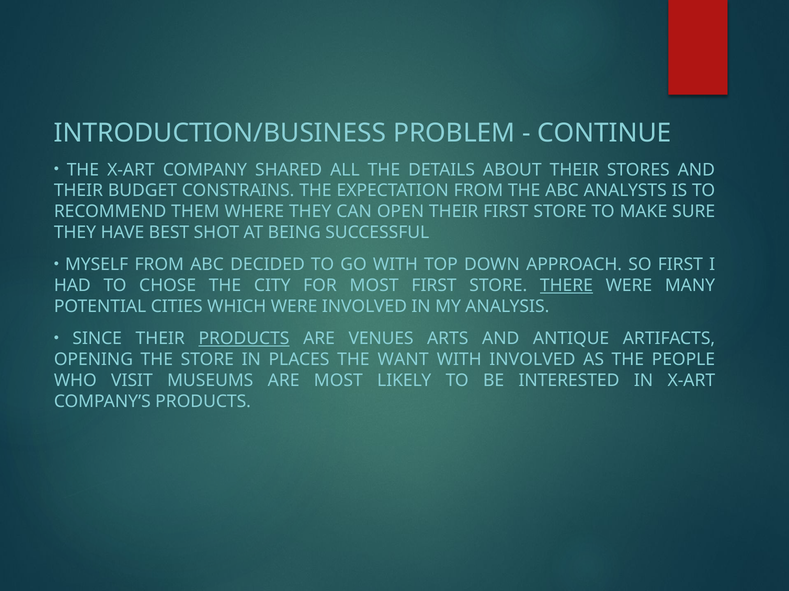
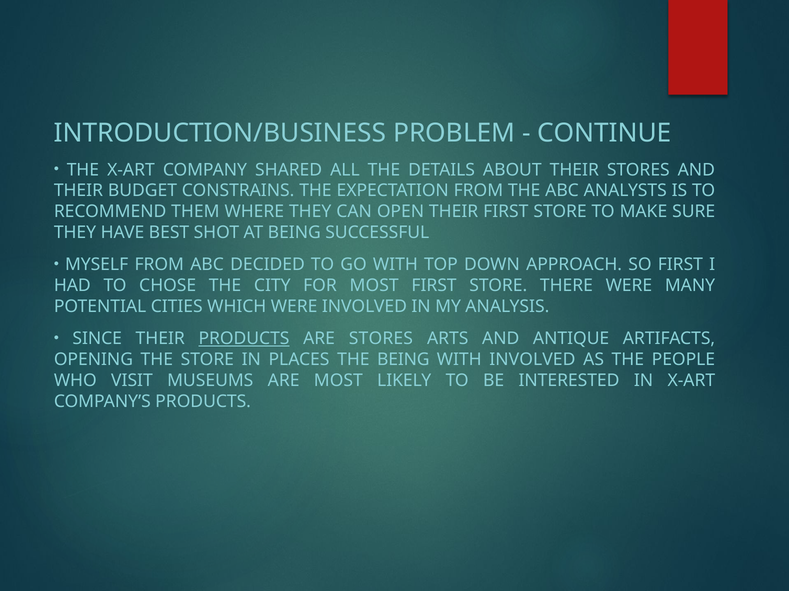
THERE underline: present -> none (566, 286)
ARE VENUES: VENUES -> STORES (381, 339)
THE WANT: WANT -> BEING (403, 360)
